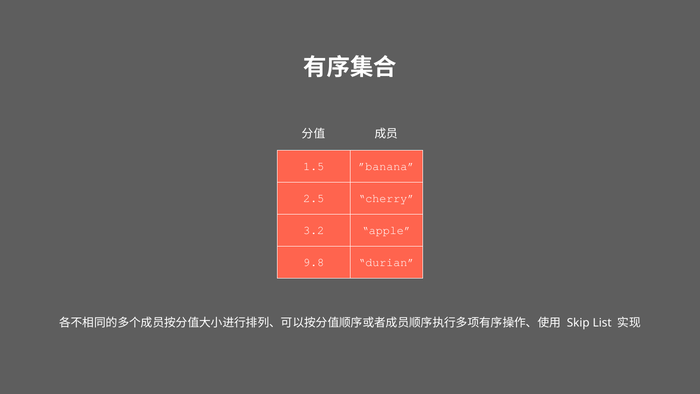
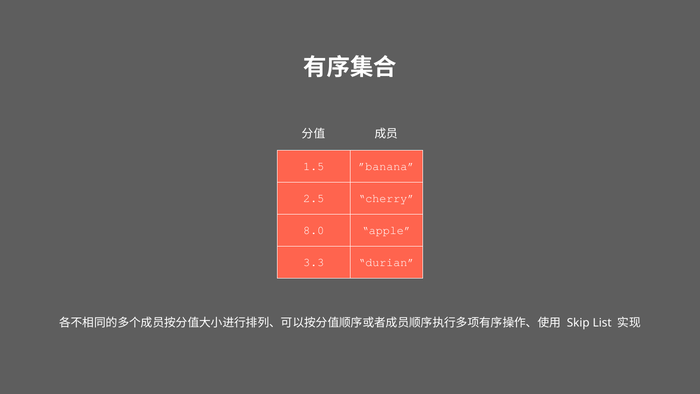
3.2: 3.2 -> 8.0 (314, 230)
9.8: 9.8 -> 3.3 (314, 262)
